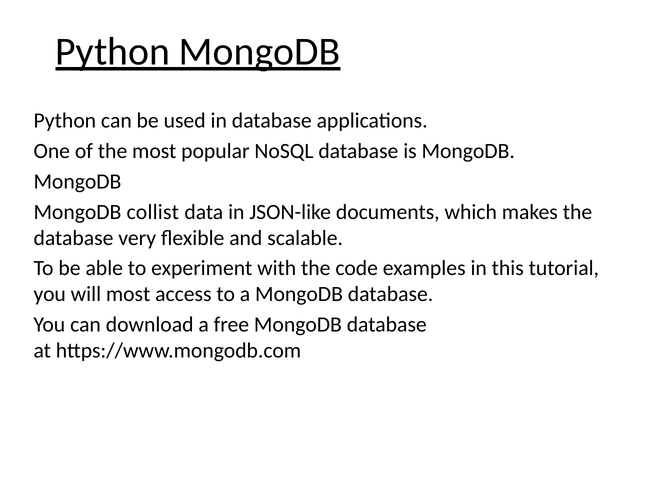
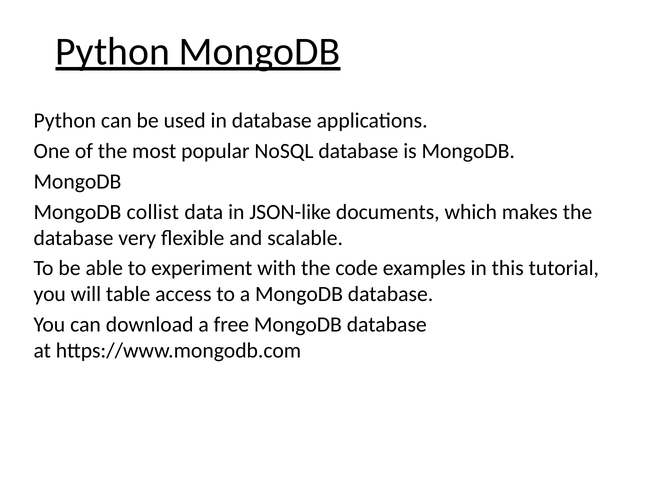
will most: most -> table (128, 294)
